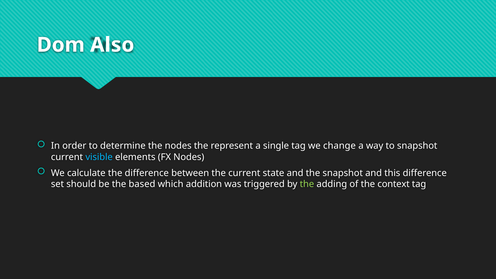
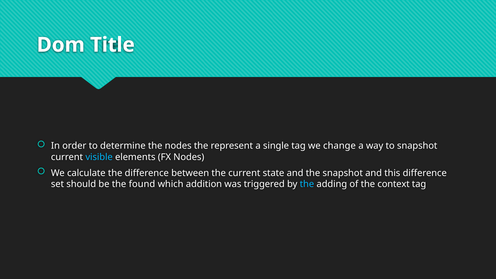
Also: Also -> Title (112, 45)
based: based -> found (142, 184)
the colour: light green -> light blue (307, 184)
